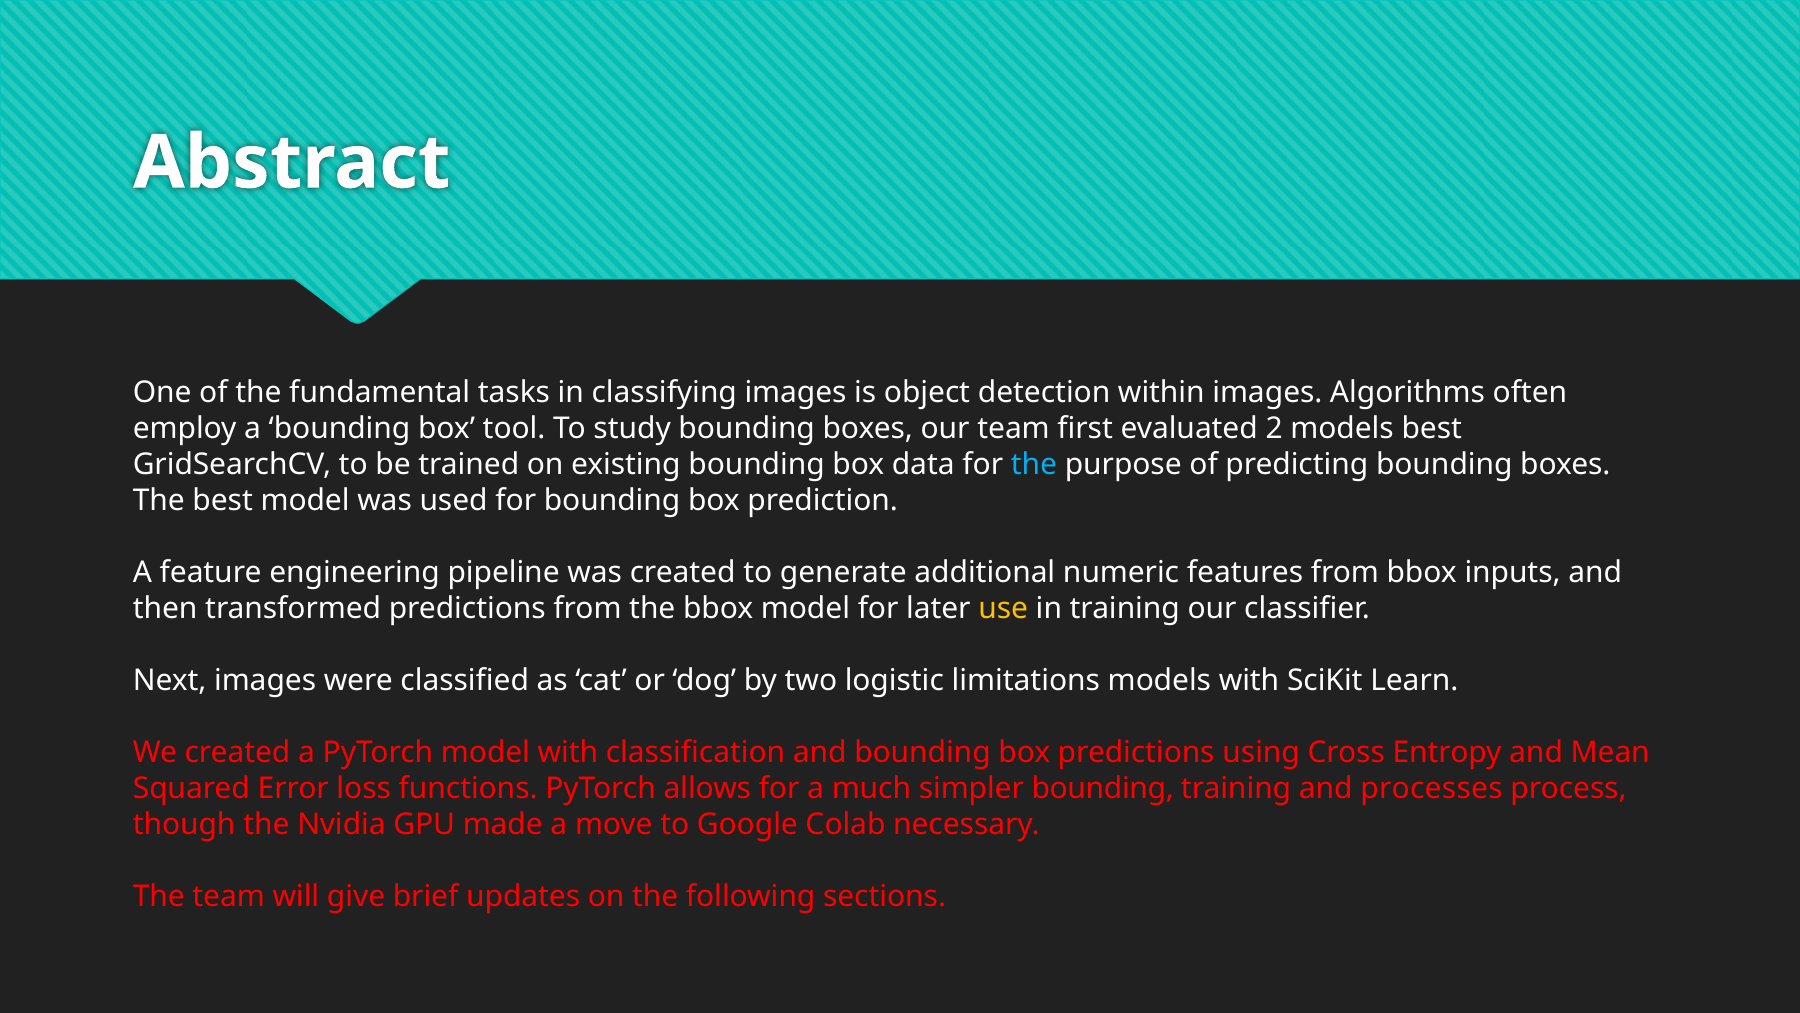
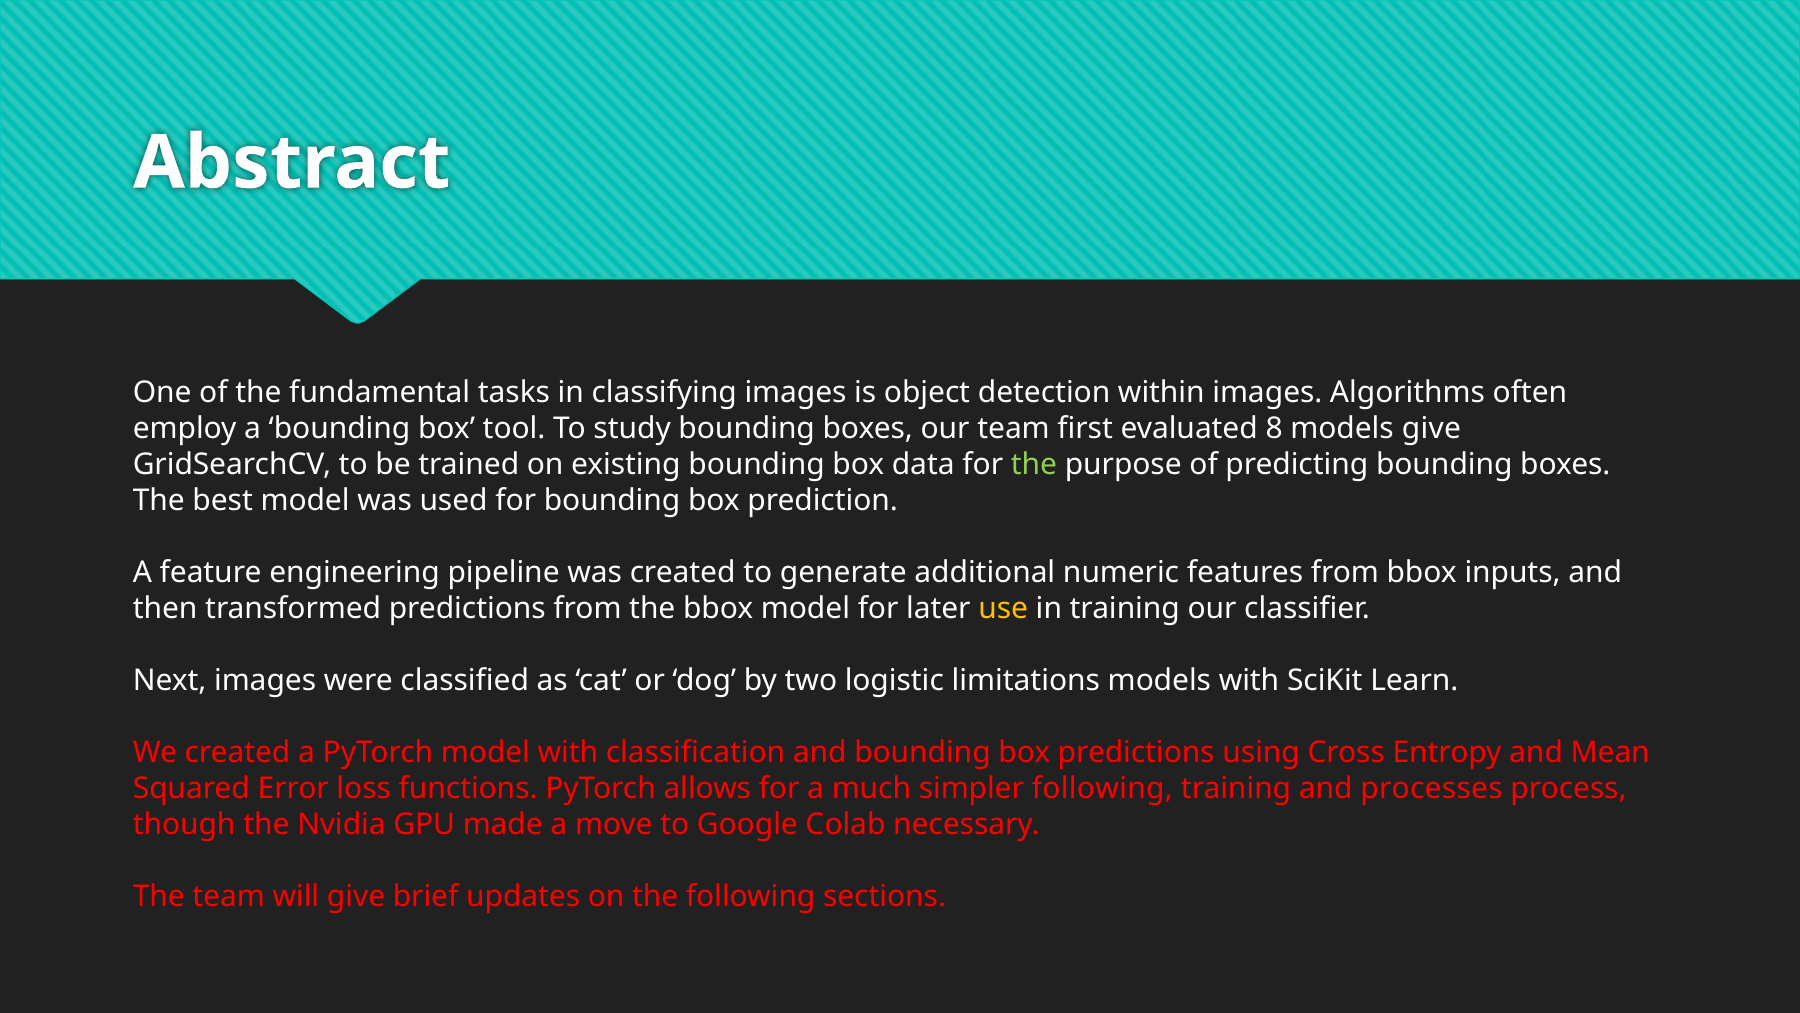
2: 2 -> 8 (1274, 428)
models best: best -> give (1432, 428)
the colour: light blue -> light green (1034, 464)
simpler bounding: bounding -> following (1102, 788)
